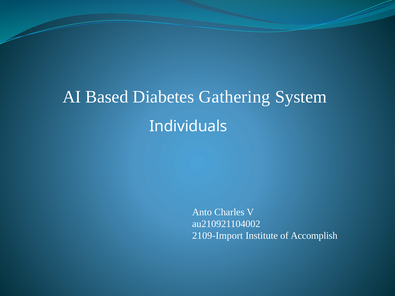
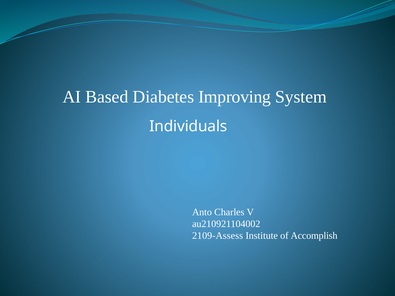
Gathering: Gathering -> Improving (235, 97)
2109-Import: 2109-Import -> 2109-Assess (218, 236)
